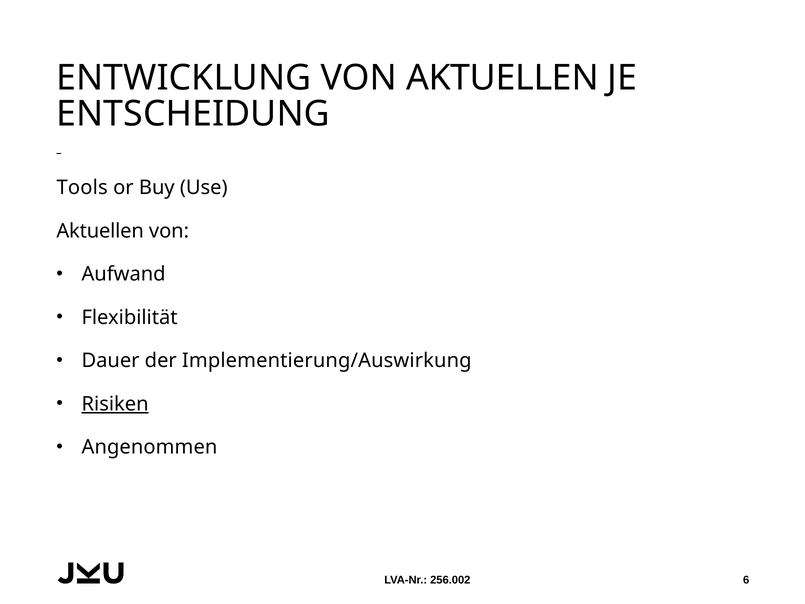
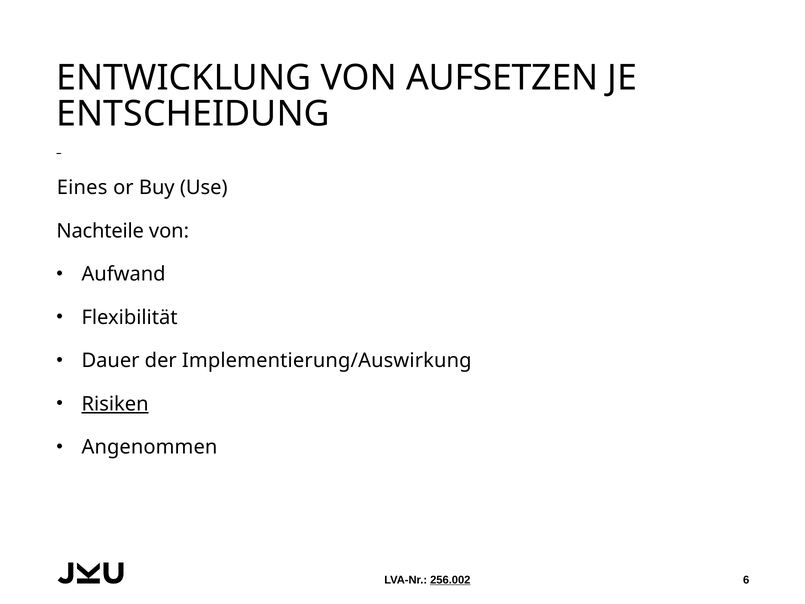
VON AKTUELLEN: AKTUELLEN -> AUFSETZEN (502, 78)
Tools: Tools -> Eines (82, 188)
Aktuellen: Aktuellen -> Nachteile (100, 231)
256.002 underline: none -> present (450, 580)
